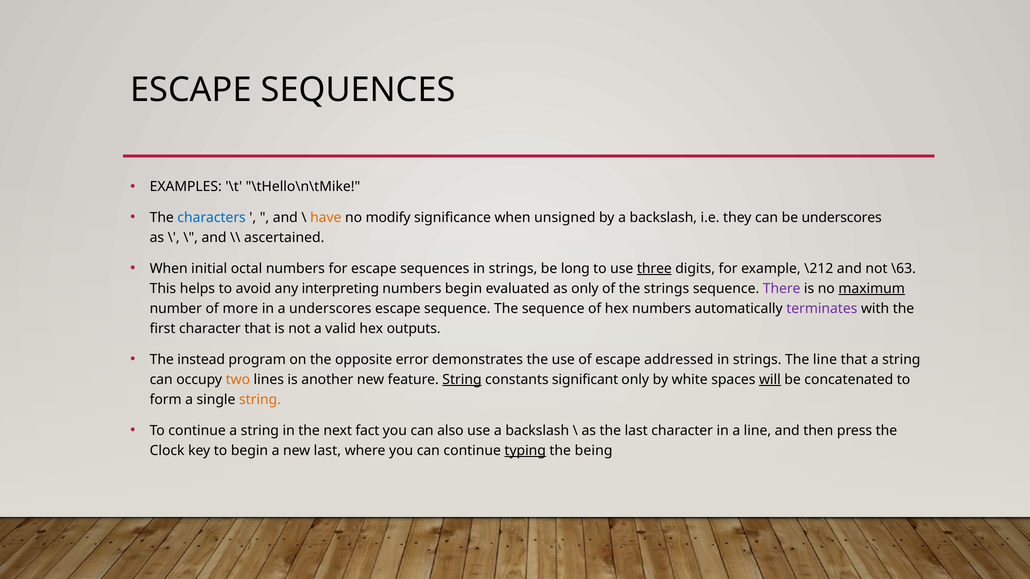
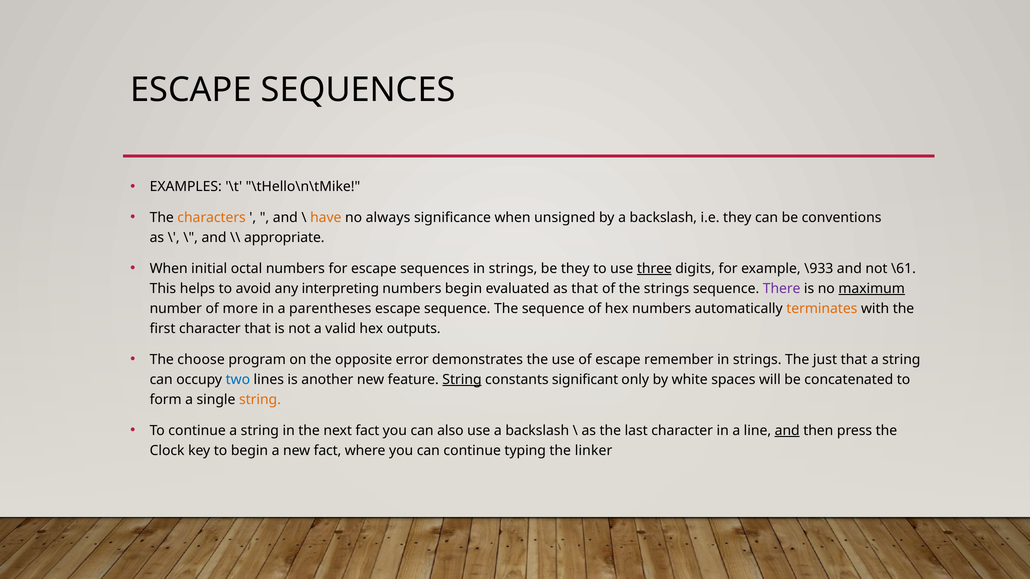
characters colour: blue -> orange (212, 218)
modify: modify -> always (388, 218)
be underscores: underscores -> conventions (842, 218)
ascertained: ascertained -> appropriate (284, 238)
be long: long -> they (575, 269)
\212: \212 -> \933 (819, 269)
\63: \63 -> \61 (903, 269)
as only: only -> that (585, 289)
a underscores: underscores -> parentheses (330, 309)
terminates colour: purple -> orange (822, 309)
instead: instead -> choose (201, 360)
addressed: addressed -> remember (679, 360)
The line: line -> just (825, 360)
two colour: orange -> blue (238, 380)
will underline: present -> none (770, 380)
and underline: none -> present (787, 431)
new last: last -> fact (328, 451)
typing underline: present -> none (525, 451)
being: being -> linker (594, 451)
